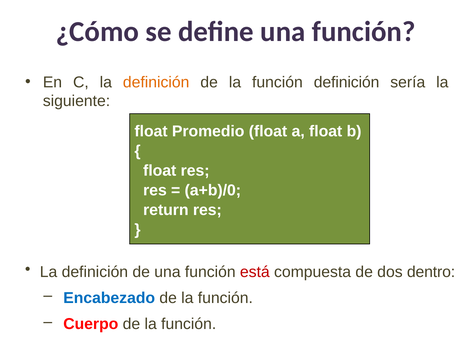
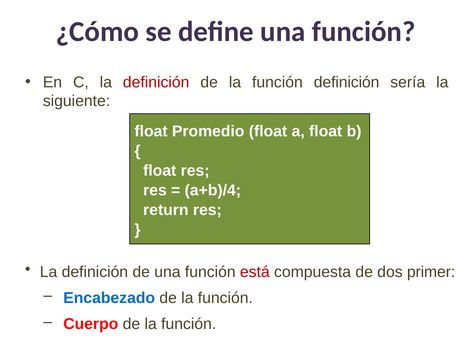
definición colour: orange -> red (156, 82)
a+b)/0: a+b)/0 -> a+b)/4 (213, 190)
dentro: dentro -> primer (431, 272)
